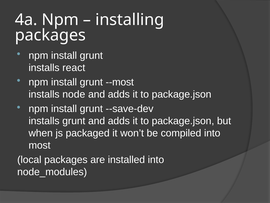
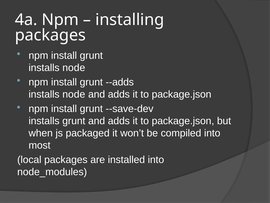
react: react -> node (74, 68)
--most: --most -> --adds (120, 82)
